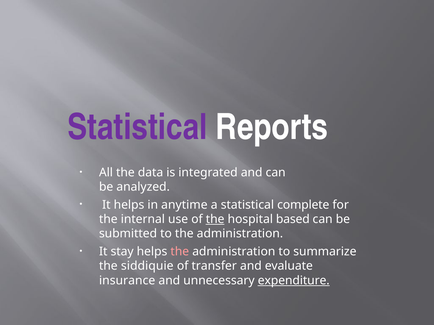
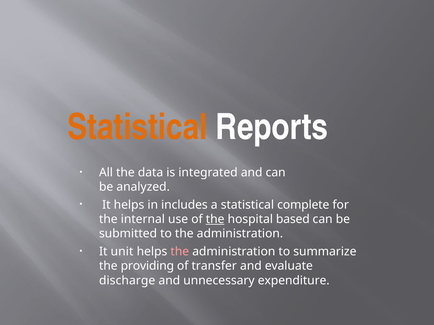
Statistical colour: purple -> orange (137, 127)
anytime: anytime -> includes (184, 205)
stay: stay -> unit (122, 252)
siddiquie: siddiquie -> providing (147, 266)
insurance: insurance -> discharge (127, 281)
expenditure underline: present -> none (294, 281)
